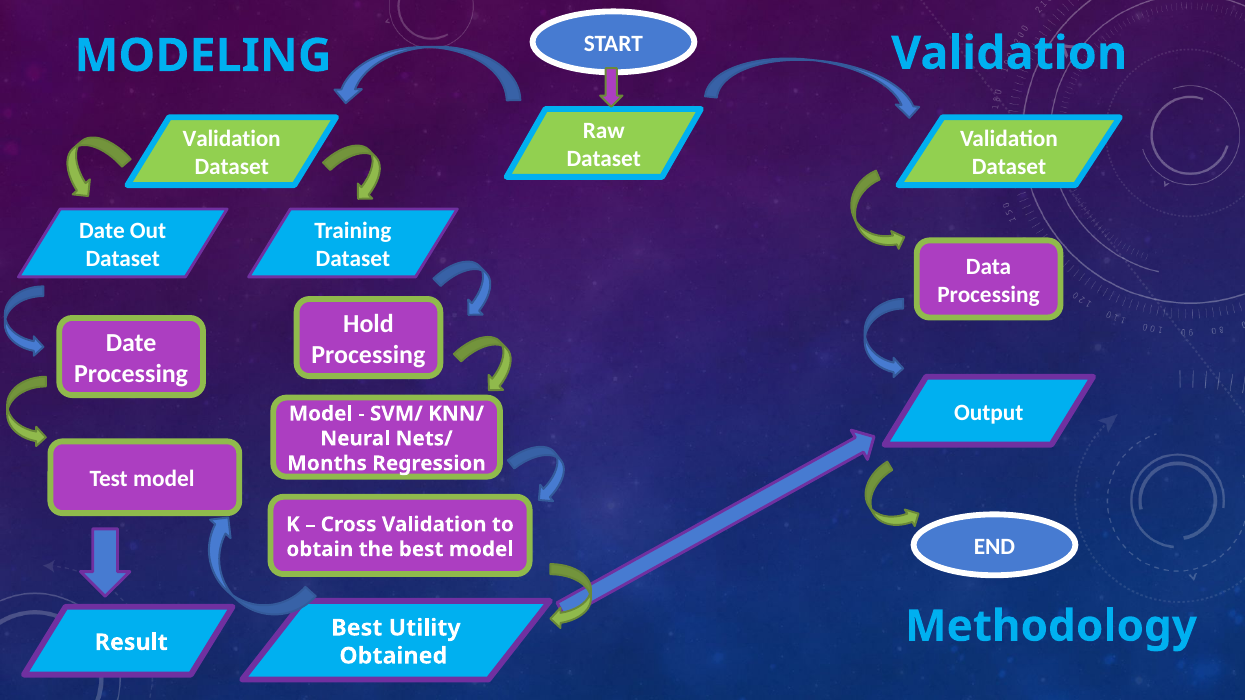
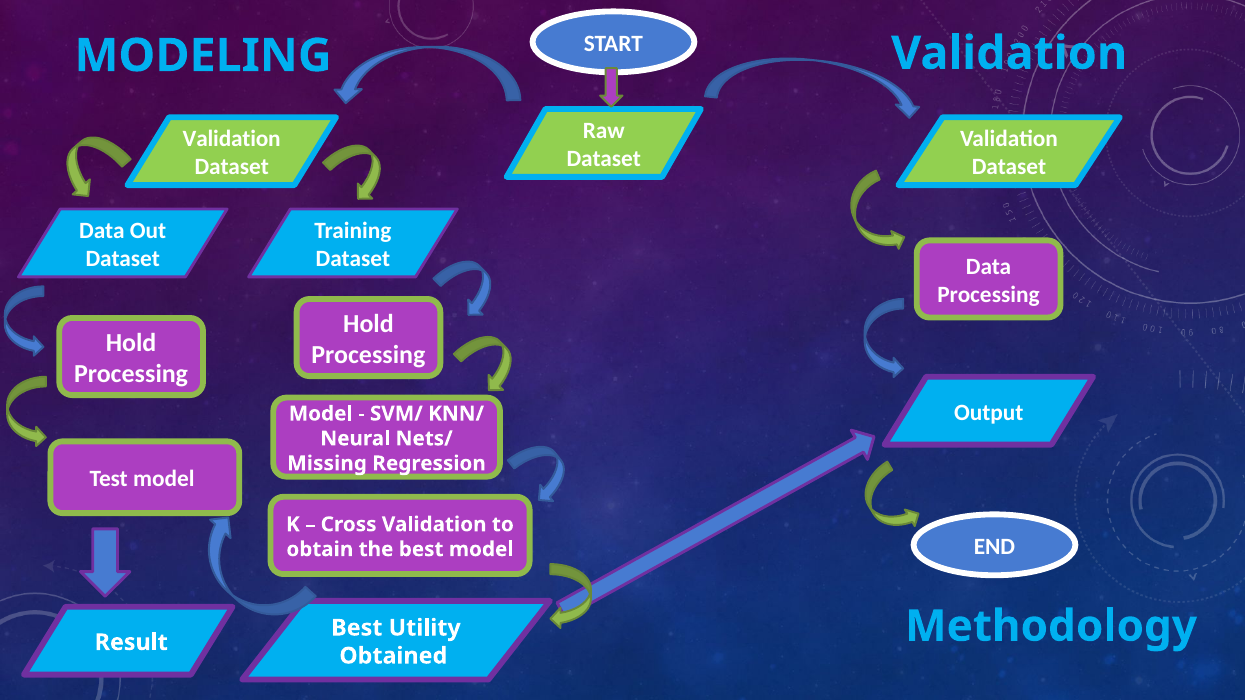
Date: Date -> Data (102, 231)
Date: Date -> Hold (131, 343)
Months: Months -> Missing (327, 464)
